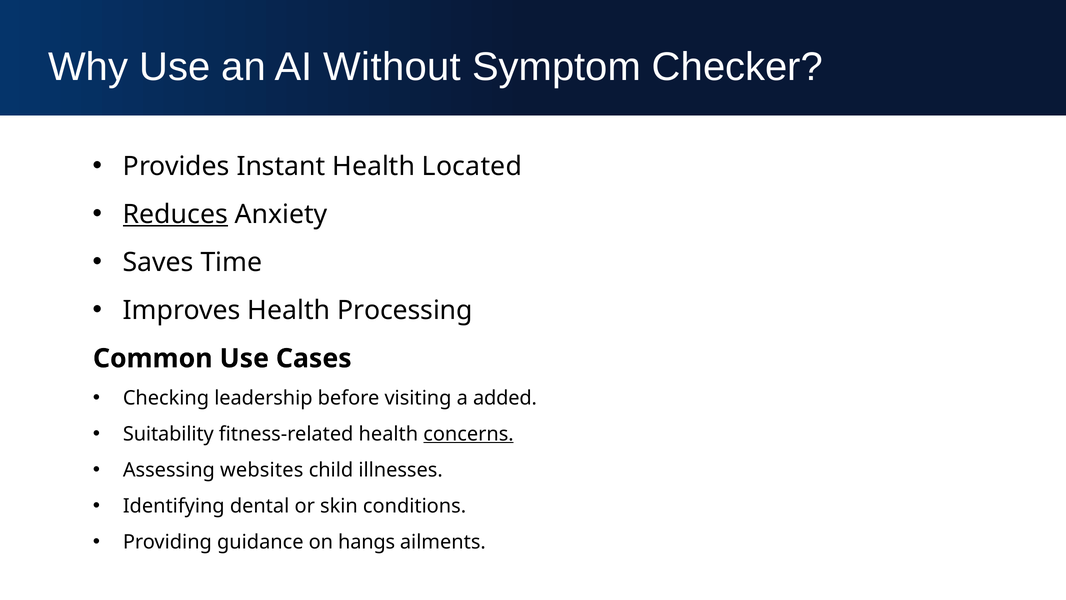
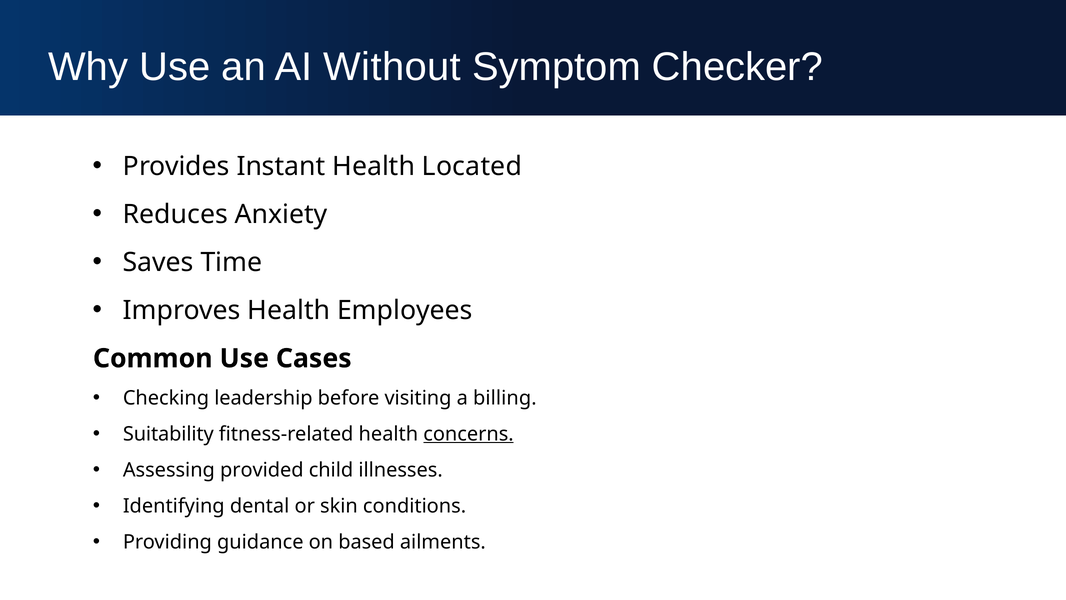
Reduces underline: present -> none (175, 214)
Processing: Processing -> Employees (405, 310)
added: added -> billing (505, 398)
websites: websites -> provided (262, 470)
hangs: hangs -> based (367, 542)
